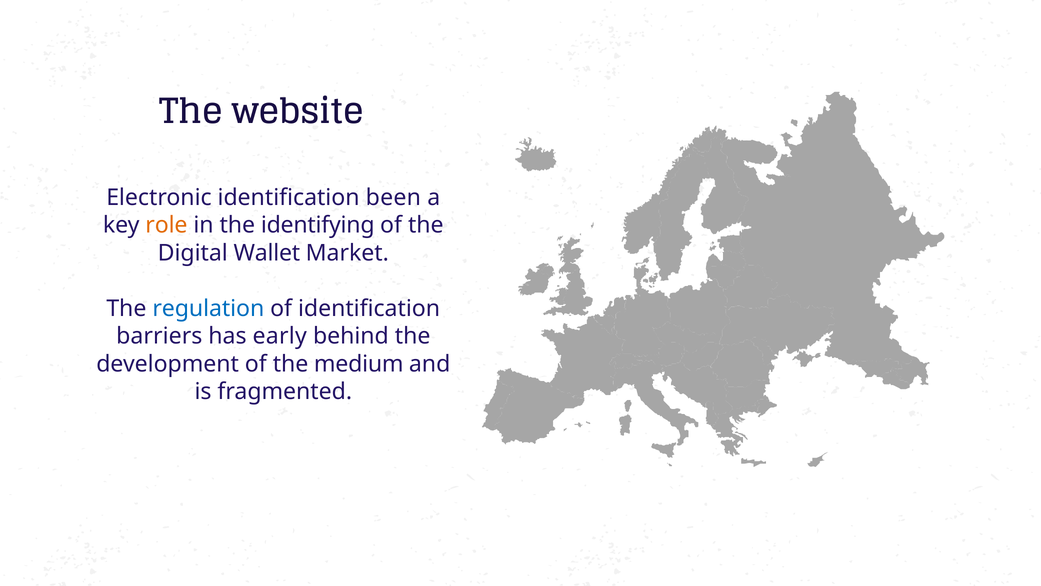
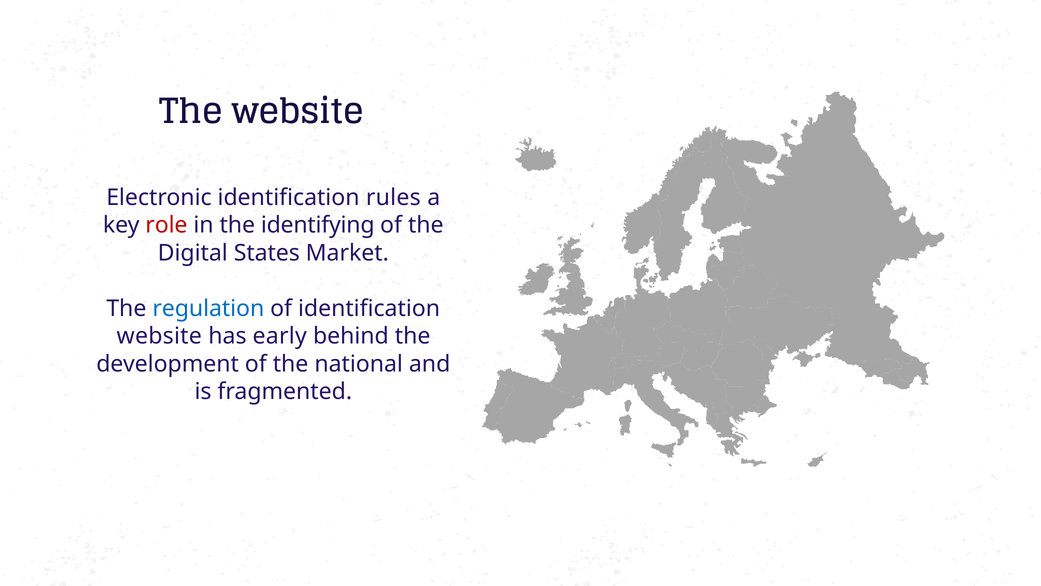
been: been -> rules (393, 197)
role colour: orange -> red (166, 225)
Wallet: Wallet -> States (267, 253)
barriers: barriers -> website (159, 336)
medium: medium -> national (359, 364)
